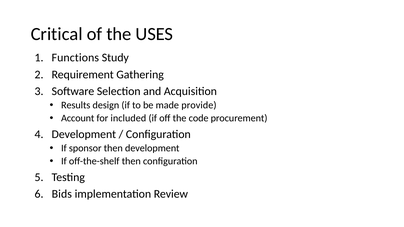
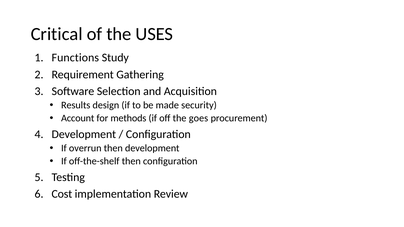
provide: provide -> security (199, 105)
included: included -> methods (128, 118)
code: code -> goes (199, 118)
sponsor: sponsor -> overrun (85, 148)
Bids: Bids -> Cost (62, 194)
